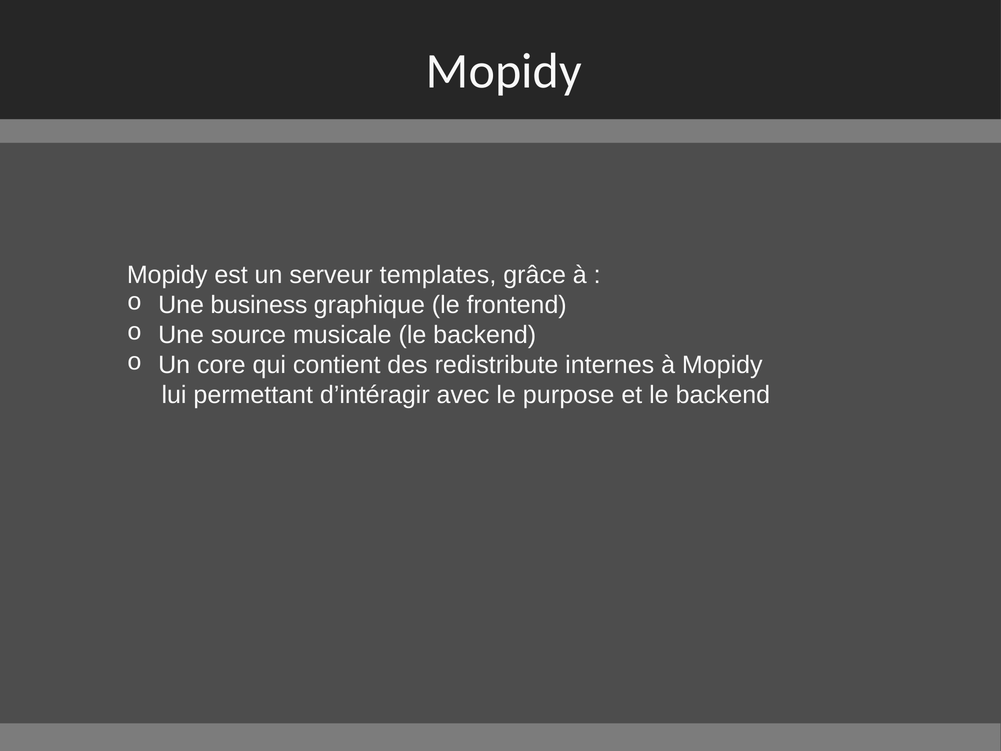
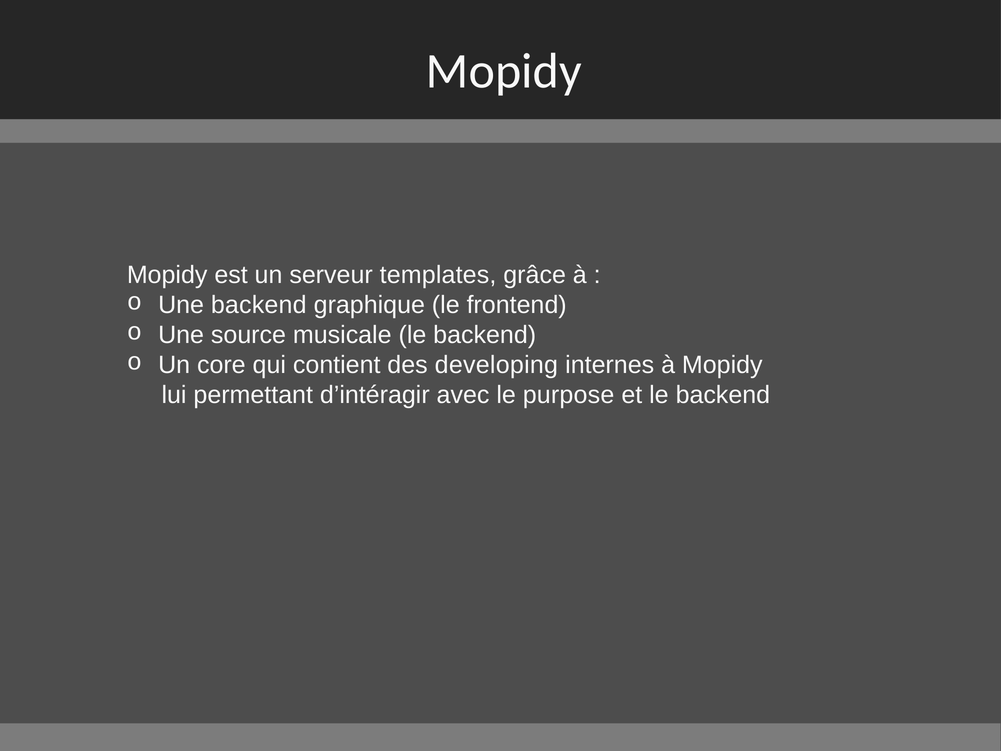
Une business: business -> backend (259, 305)
redistribute: redistribute -> developing (496, 365)
